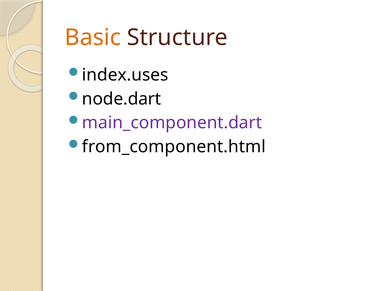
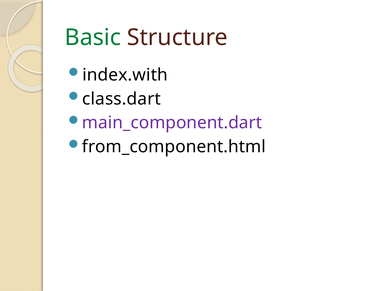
Basic colour: orange -> green (93, 38)
index.uses: index.uses -> index.with (125, 75)
node.dart: node.dart -> class.dart (121, 99)
